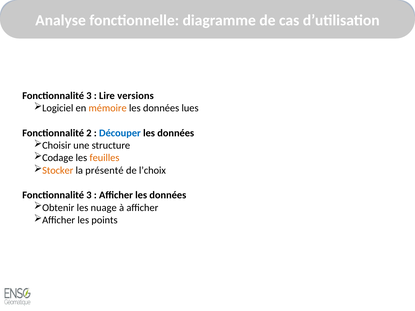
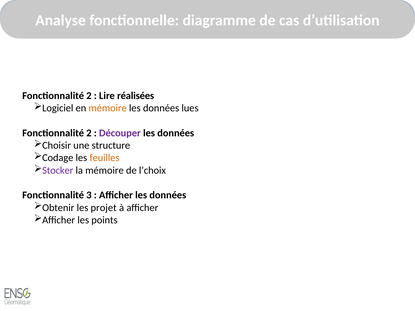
3: 3 -> 2 (89, 96)
versions: versions -> réalisées (136, 96)
Découper colour: blue -> purple (120, 133)
Stocker colour: orange -> purple (58, 170)
la présenté: présenté -> mémoire (104, 170)
nuage: nuage -> projet (104, 208)
